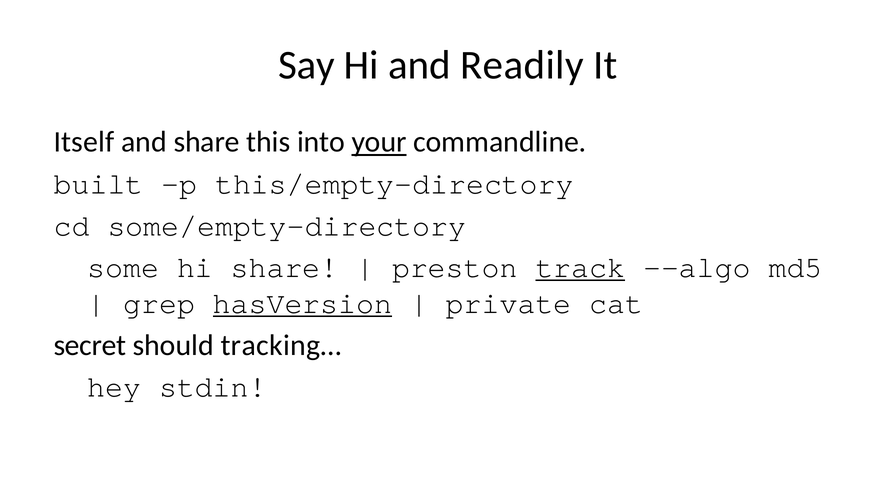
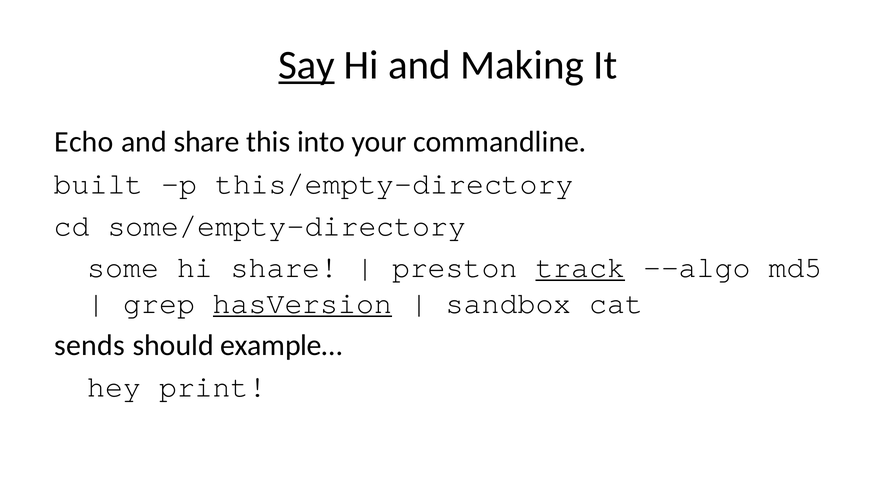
Say underline: none -> present (307, 65)
Readily: Readily -> Making (522, 65)
Itself: Itself -> Echo (84, 142)
your underline: present -> none (379, 142)
private: private -> sandbox (509, 303)
secret: secret -> sends (90, 345)
tracking…: tracking… -> example… (281, 345)
stdin: stdin -> print (213, 387)
